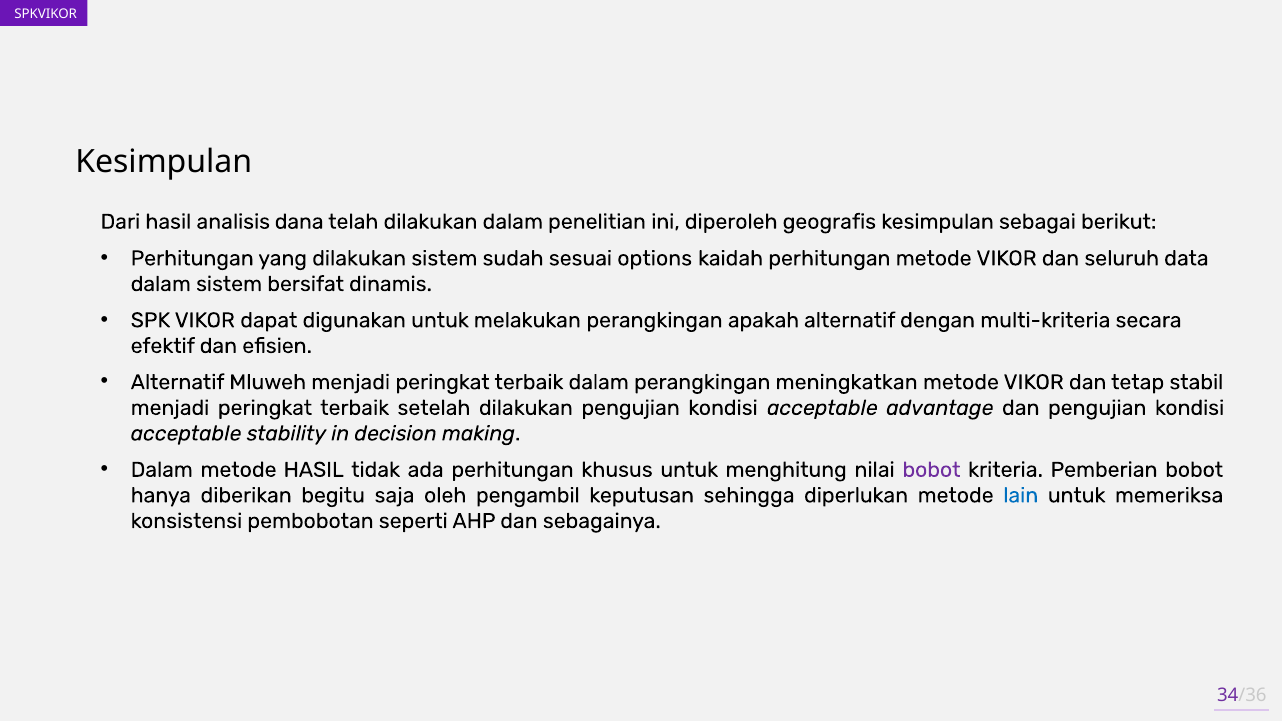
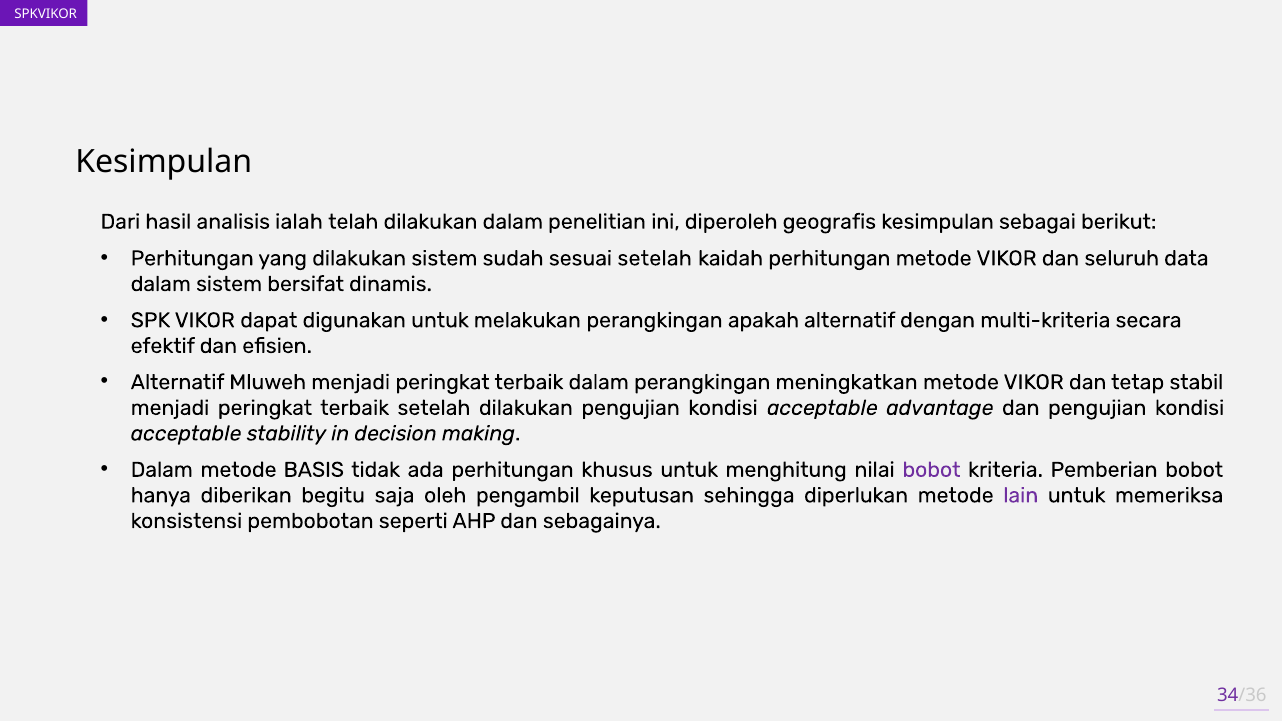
dana: dana -> ialah (299, 222)
sesuai options: options -> setelah (655, 258)
metode HASIL: HASIL -> BASIS (314, 470)
lain colour: blue -> purple (1021, 495)
